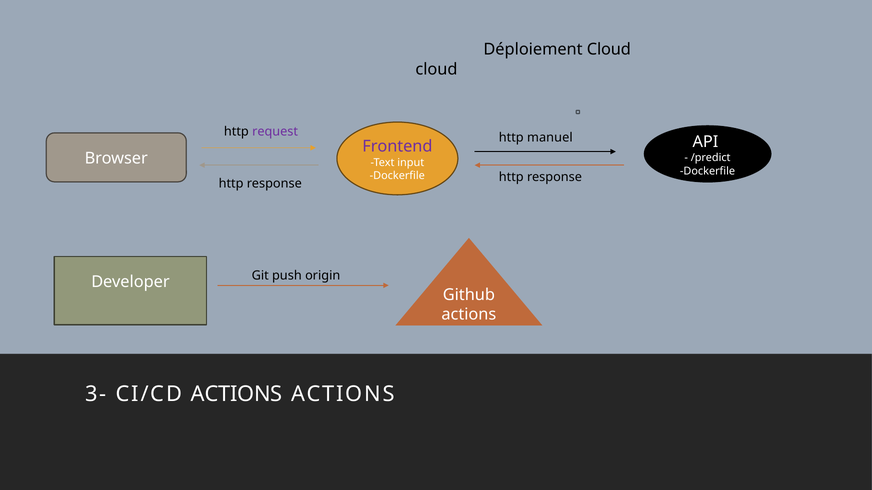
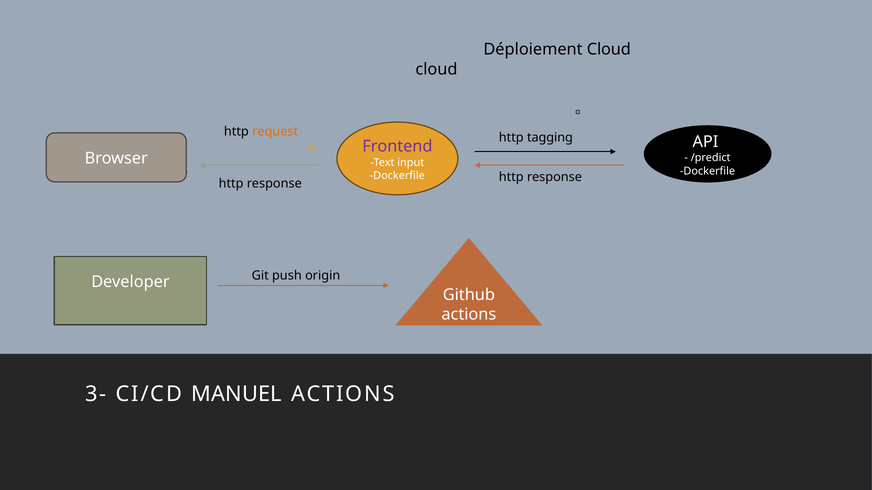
request colour: purple -> orange (275, 132)
manuel: manuel -> tagging (550, 138)
CI/CD ACTIONS: ACTIONS -> MANUEL (237, 394)
